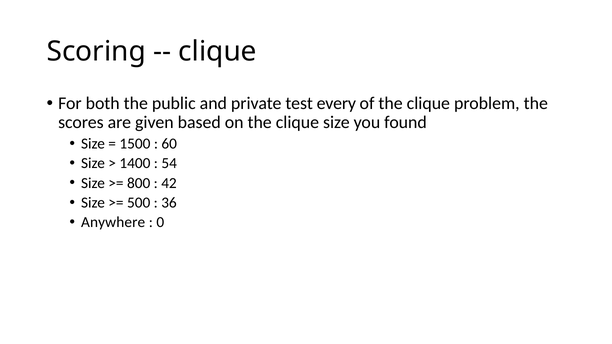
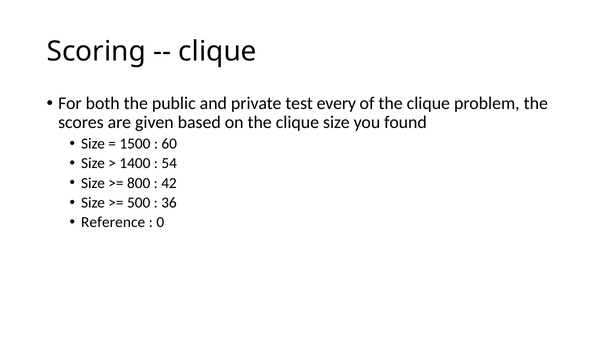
Anywhere: Anywhere -> Reference (113, 223)
